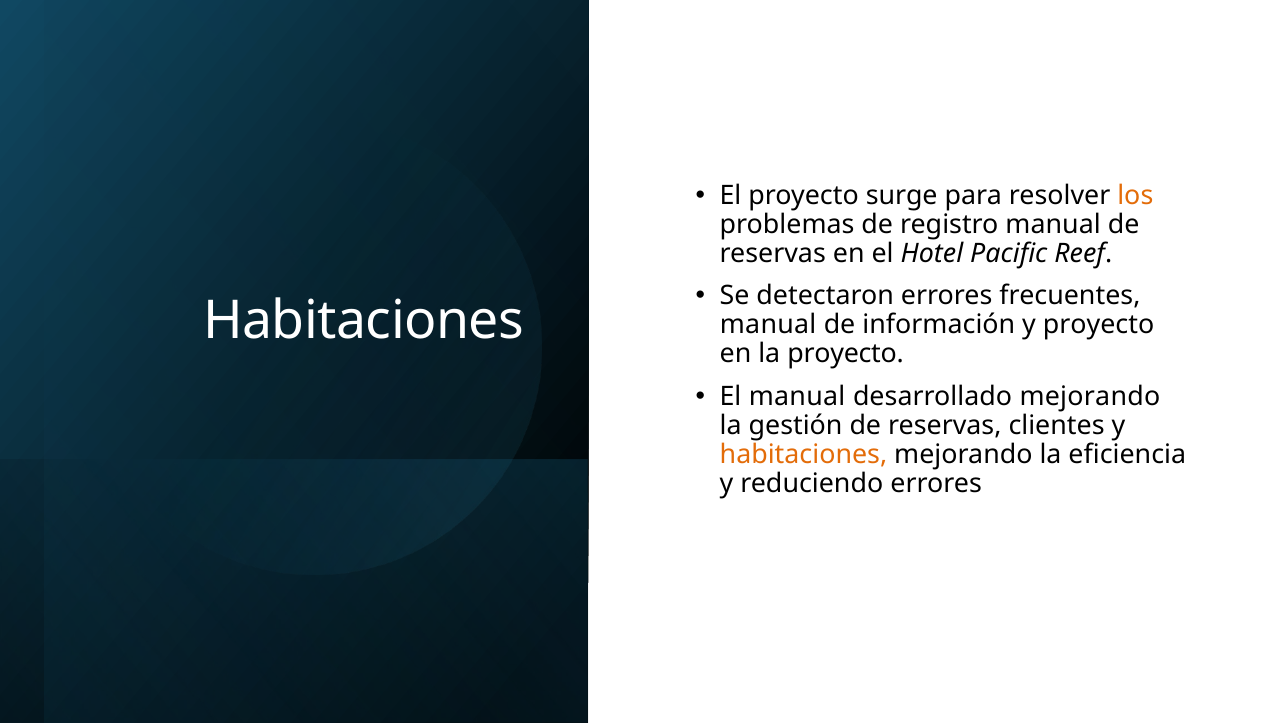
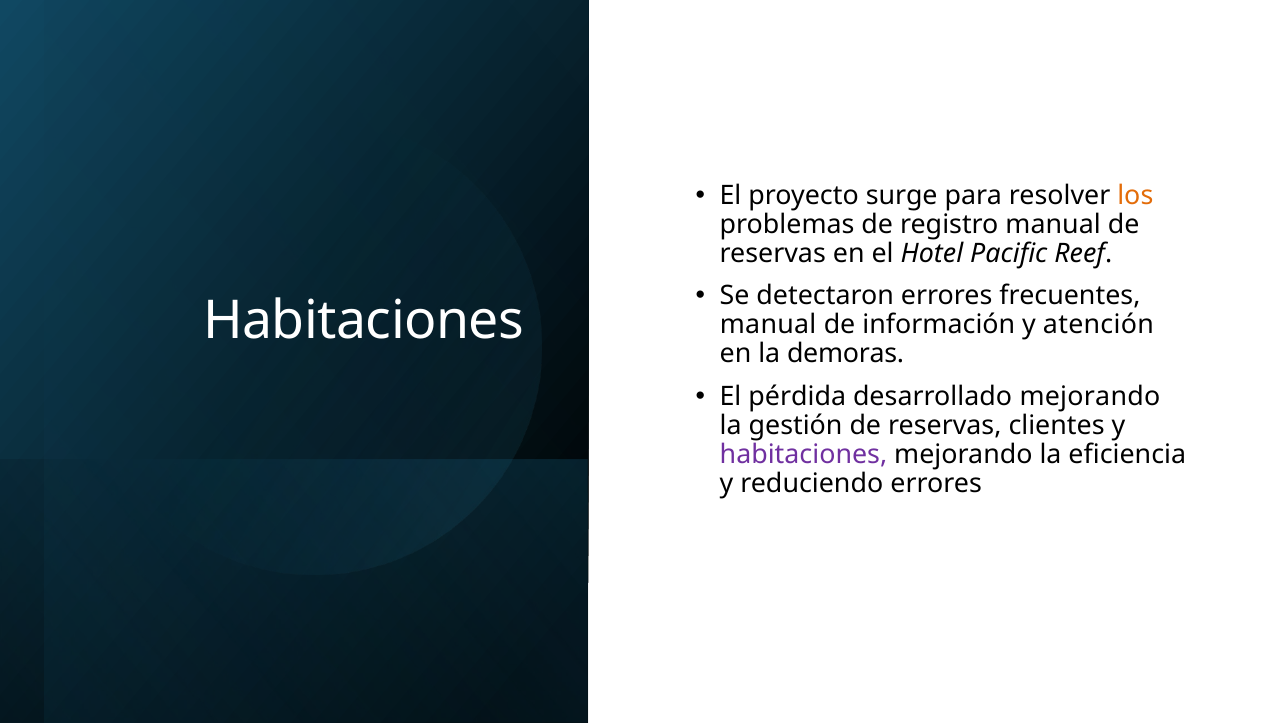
y proyecto: proyecto -> atención (1098, 325)
la proyecto: proyecto -> demoras (846, 354)
El manual: manual -> pérdida (797, 397)
habitaciones colour: orange -> purple (803, 454)
